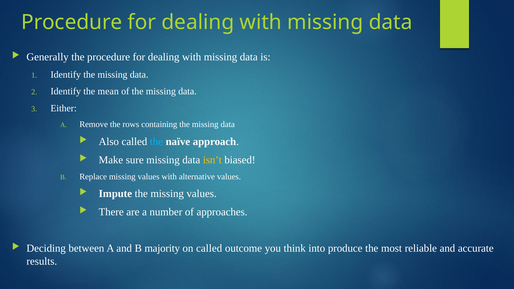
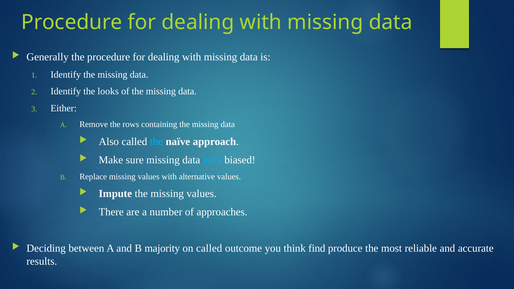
mean: mean -> looks (108, 91)
isn’t colour: yellow -> light blue (212, 160)
into: into -> find (317, 248)
